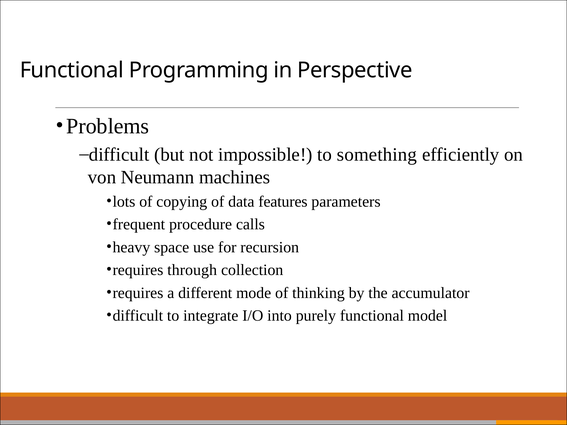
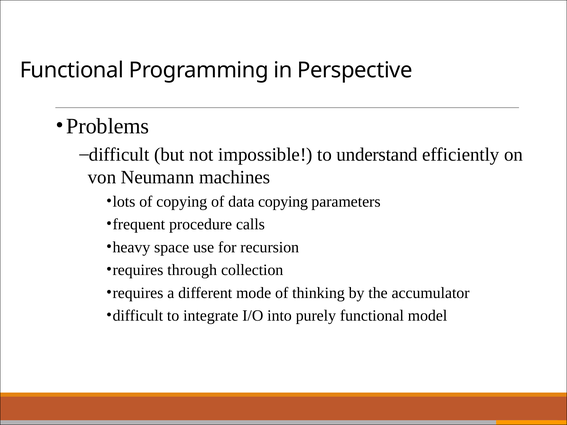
something: something -> understand (377, 155)
data features: features -> copying (283, 202)
